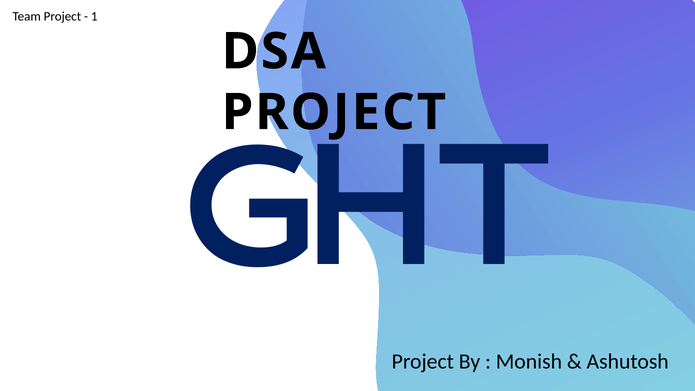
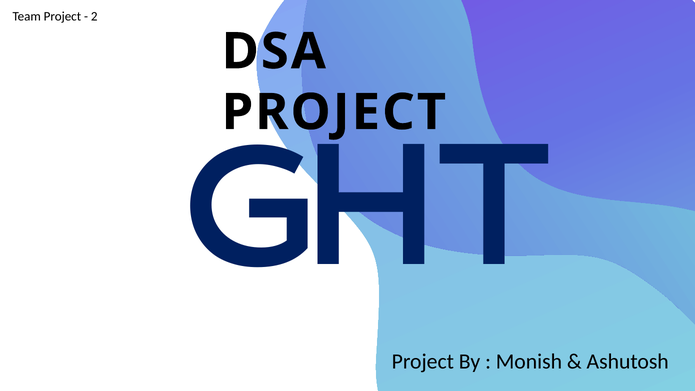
1: 1 -> 2 (94, 17)
